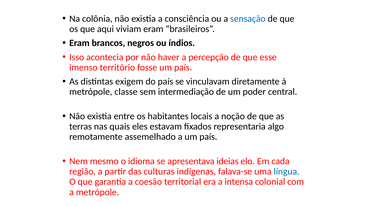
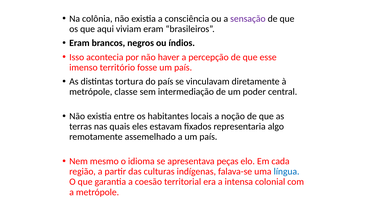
sensação colour: blue -> purple (248, 19)
exigem: exigem -> tortura (129, 82)
ideias: ideias -> peças (228, 162)
